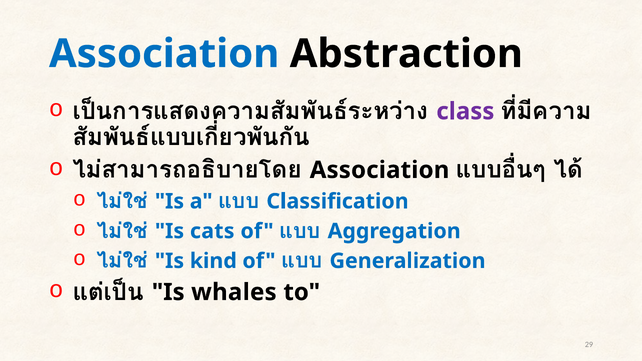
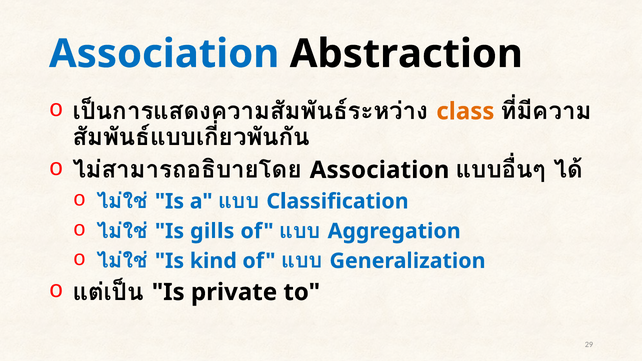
class colour: purple -> orange (465, 111)
cats: cats -> gills (212, 231)
whales: whales -> private (234, 292)
